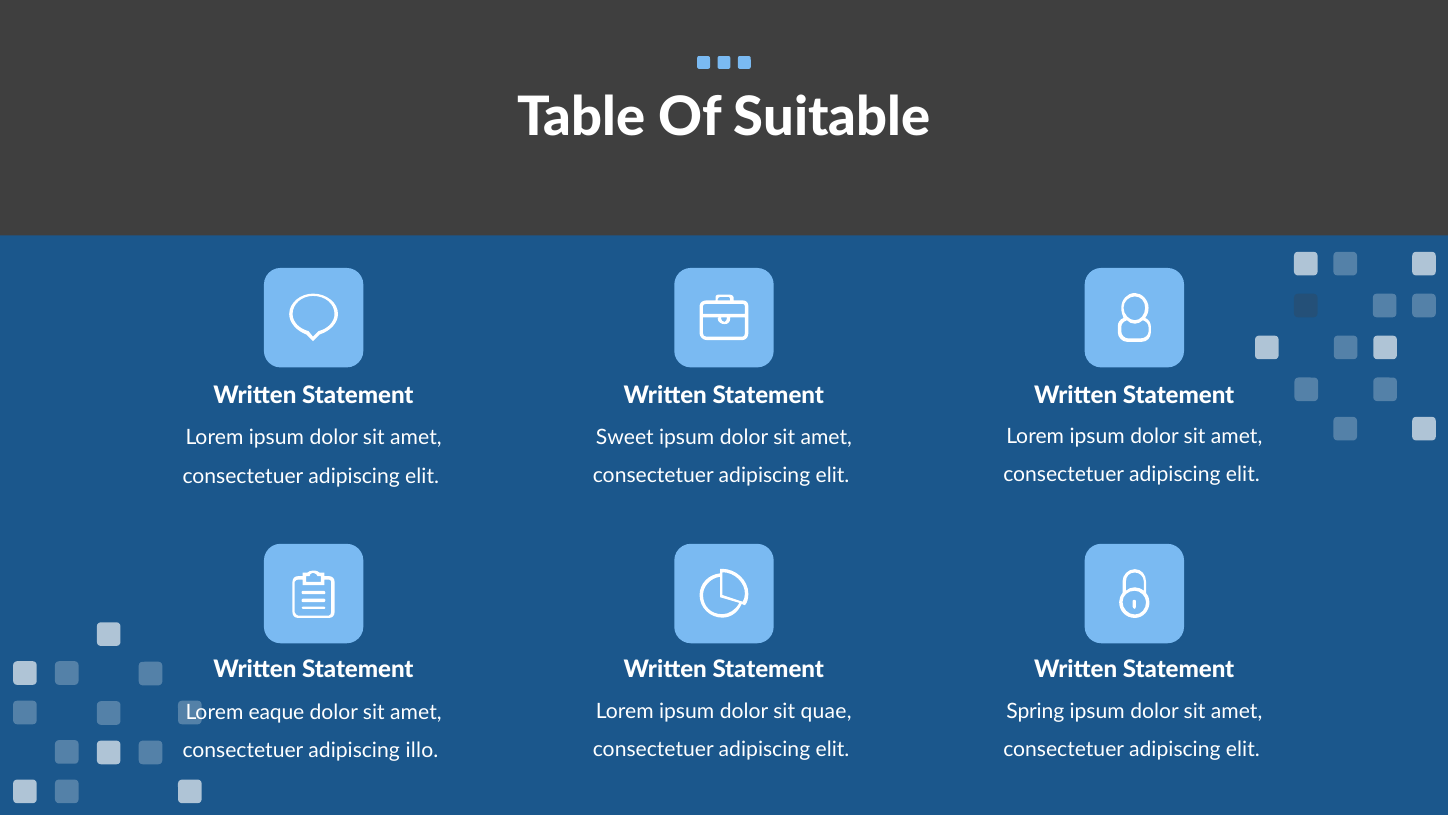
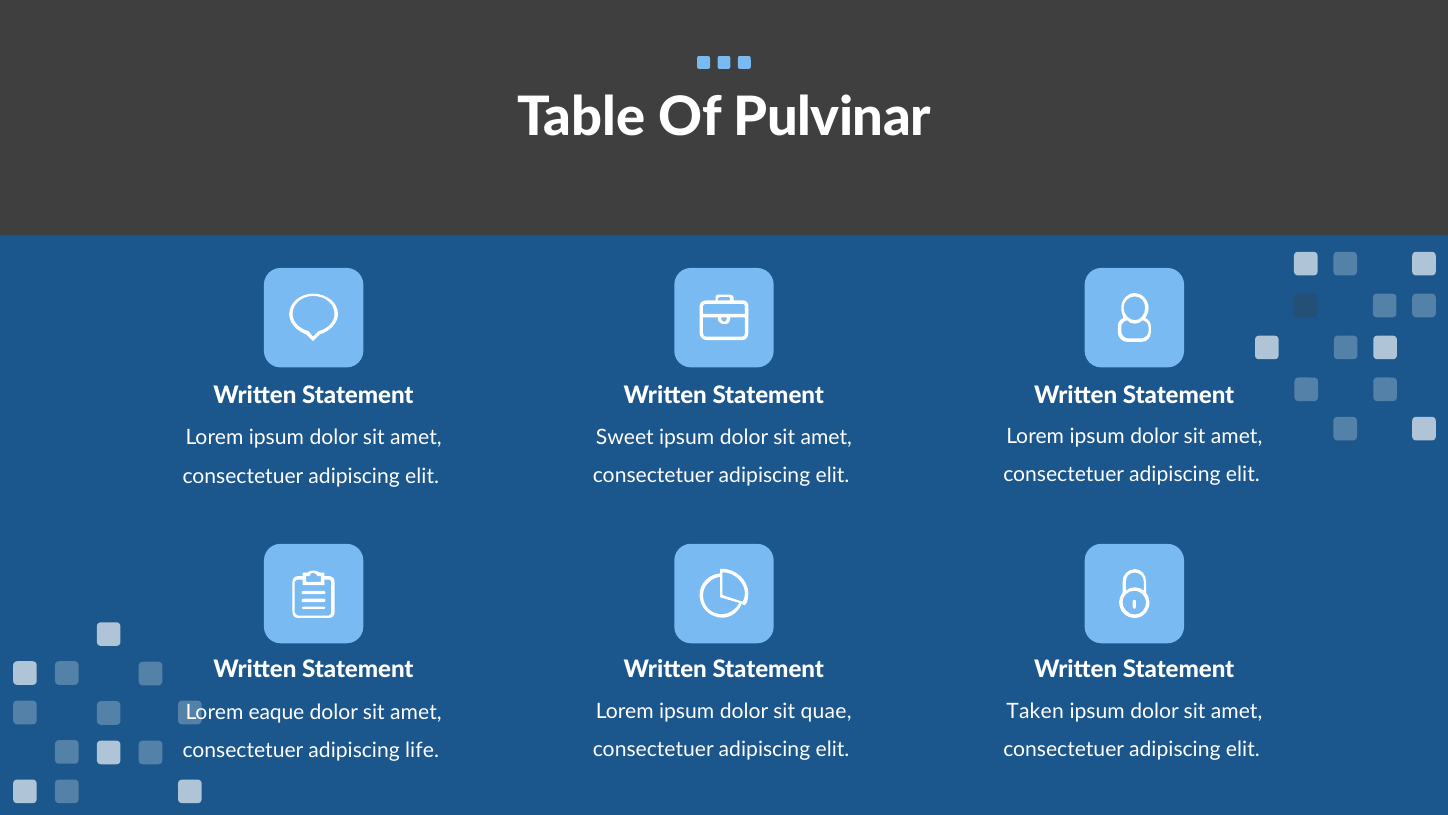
Suitable: Suitable -> Pulvinar (832, 117)
Spring: Spring -> Taken (1035, 711)
illo: illo -> life (422, 750)
